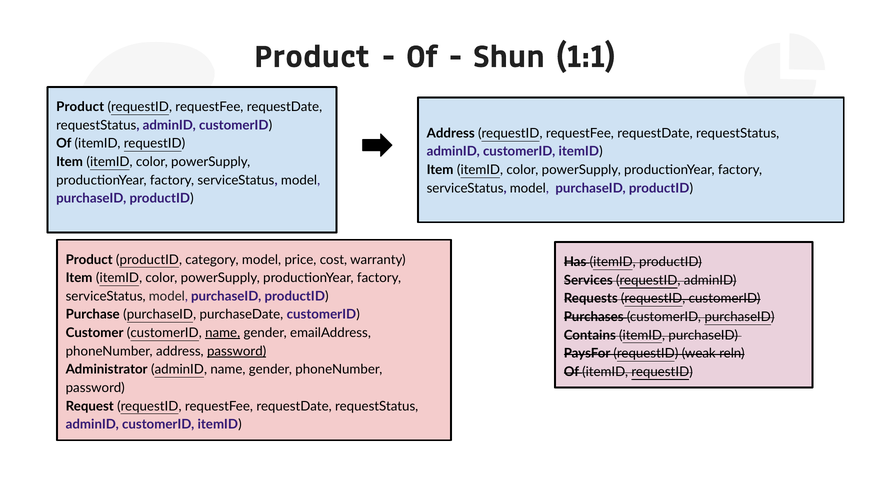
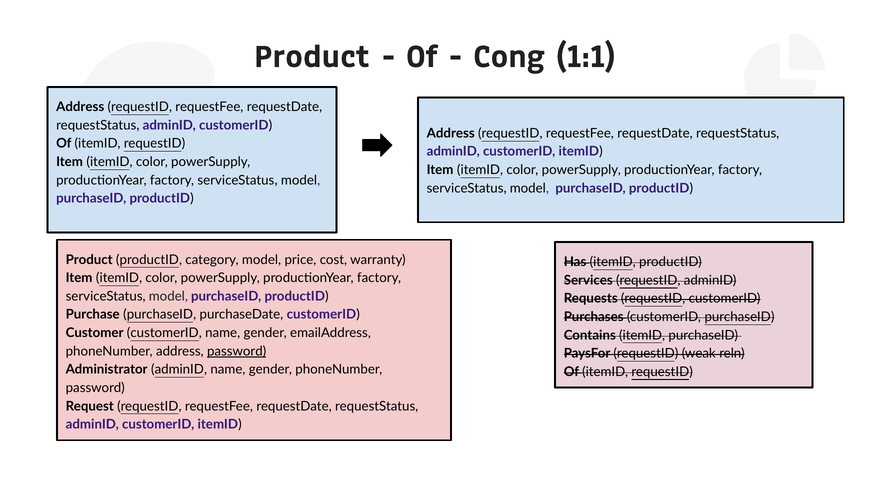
Shun: Shun -> Cong (509, 56)
Product: Product -> Address (80, 107)
name underline: present -> none (223, 333)
